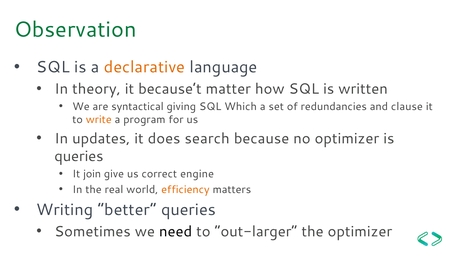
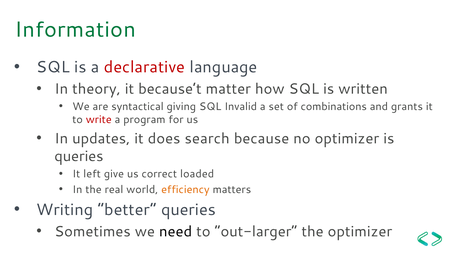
Observation: Observation -> Information (75, 30)
declarative colour: orange -> red (145, 67)
Which: Which -> Invalid (241, 106)
redundancies: redundancies -> combinations (334, 106)
clause: clause -> grants (407, 106)
write colour: orange -> red (99, 119)
join: join -> left (92, 174)
engine: engine -> loaded (197, 174)
